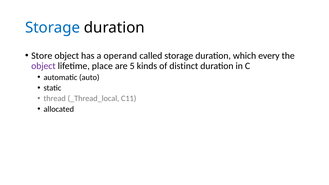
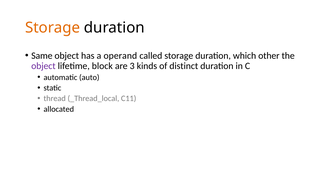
Storage colour: blue -> orange (53, 28)
Store: Store -> Same (42, 56)
every: every -> other (269, 56)
place: place -> block (102, 66)
5: 5 -> 3 (132, 66)
